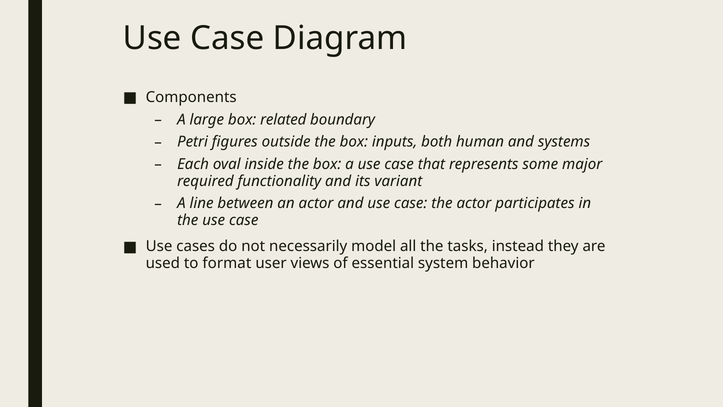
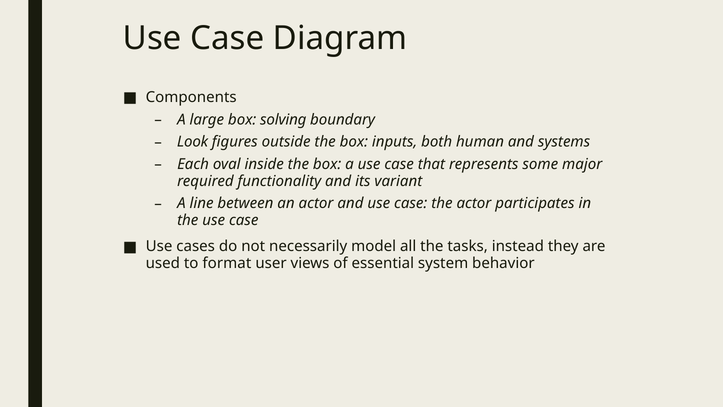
related: related -> solving (283, 119)
Petri: Petri -> Look (193, 142)
